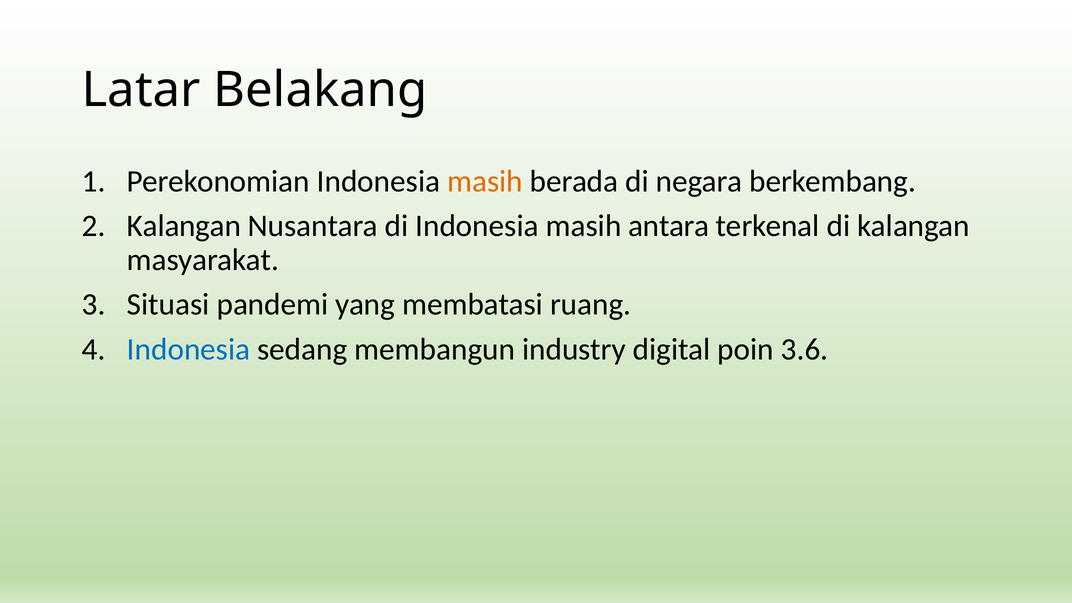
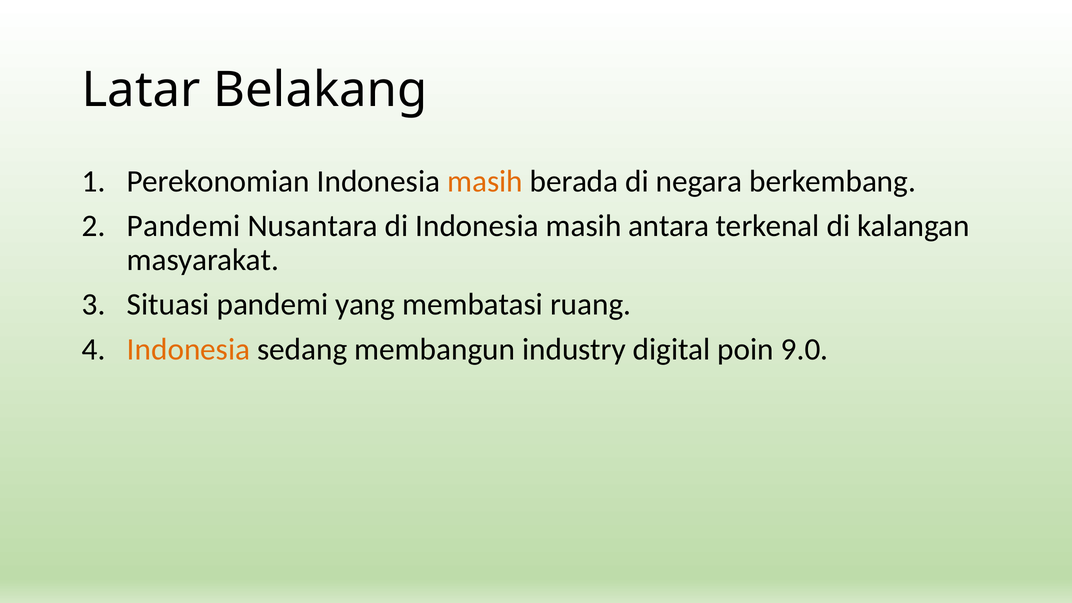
Kalangan: Kalangan -> Pandemi (184, 226)
Indonesia colour: blue -> orange (189, 350)
3.6: 3.6 -> 9.0 (805, 350)
